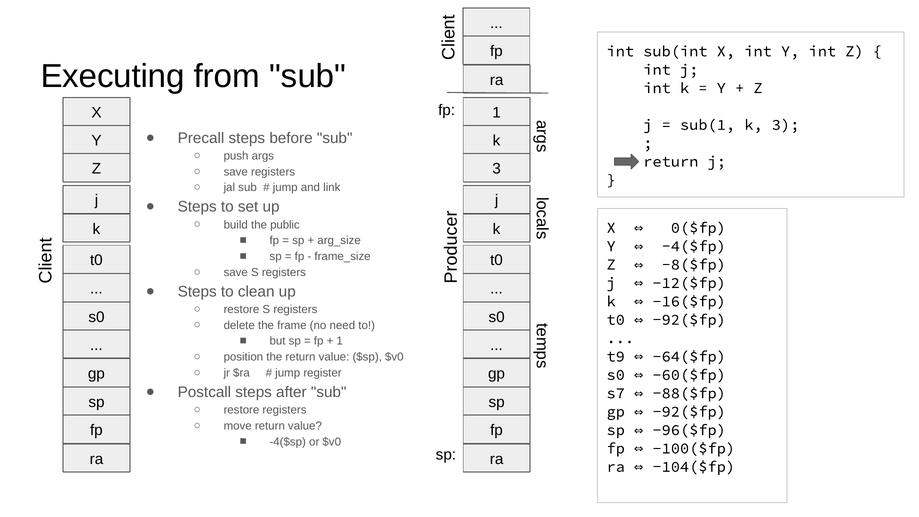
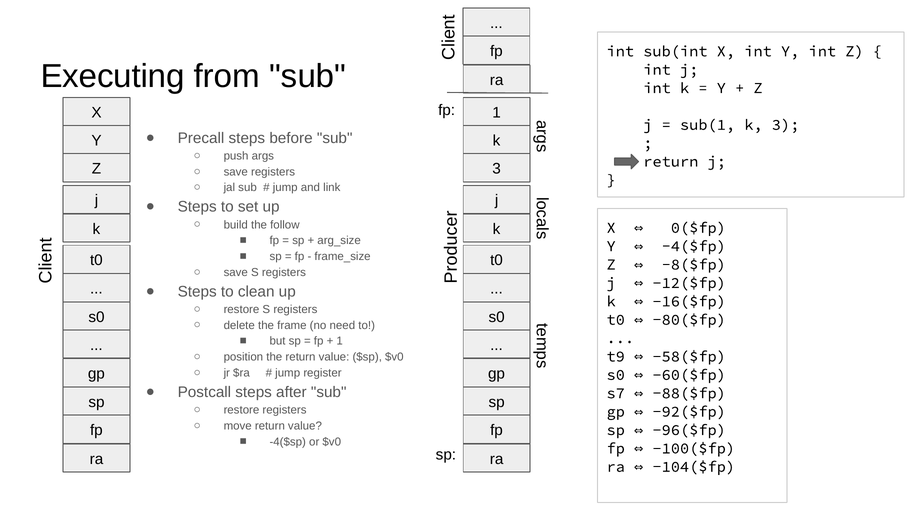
public: public -> follow (285, 225)
t0 -92($fp: -92($fp -> -80($fp (689, 320)
-64($fp: -64($fp -> -58($fp (689, 356)
